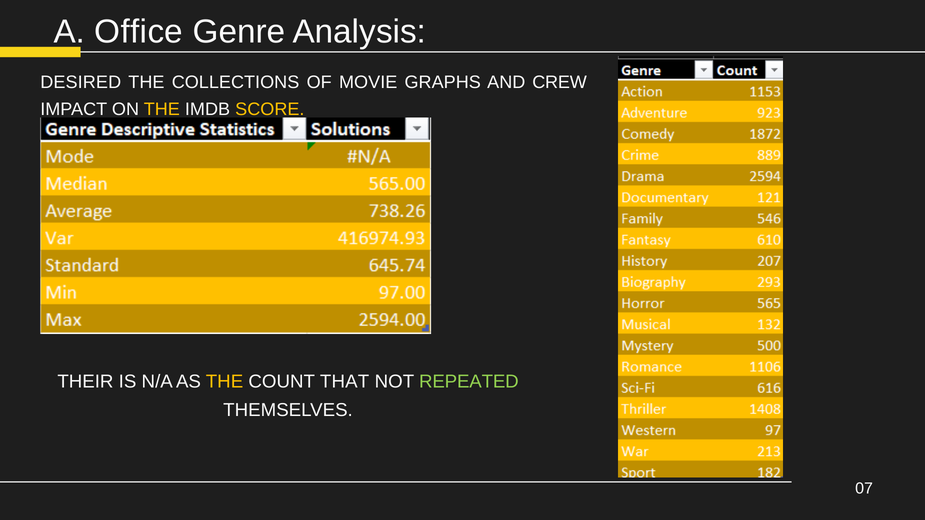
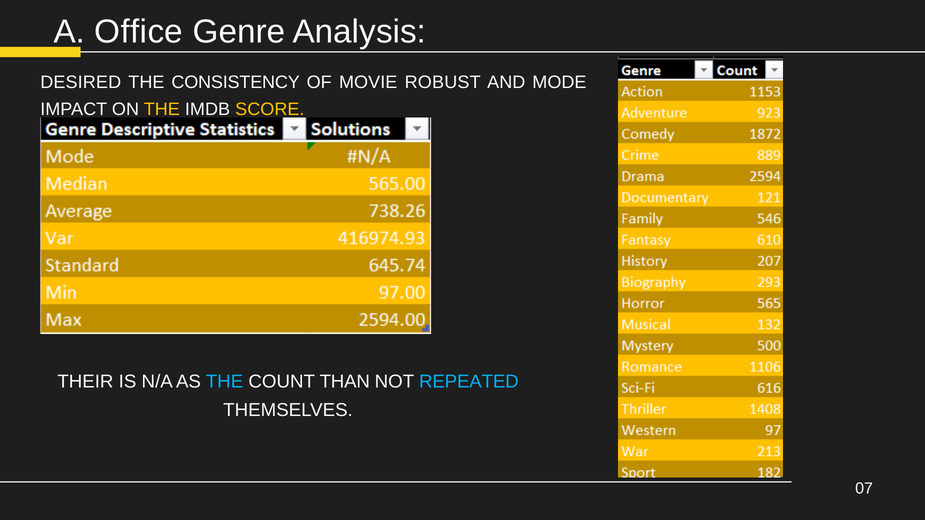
COLLECTIONS: COLLECTIONS -> CONSISTENCY (236, 82)
GRAPHS: GRAPHS -> ROBUST (443, 82)
CREW: CREW -> MODE (559, 82)
THE colour: yellow -> light blue (225, 382)
THAT: THAT -> THAN (345, 382)
REPEATED colour: light green -> light blue (469, 382)
